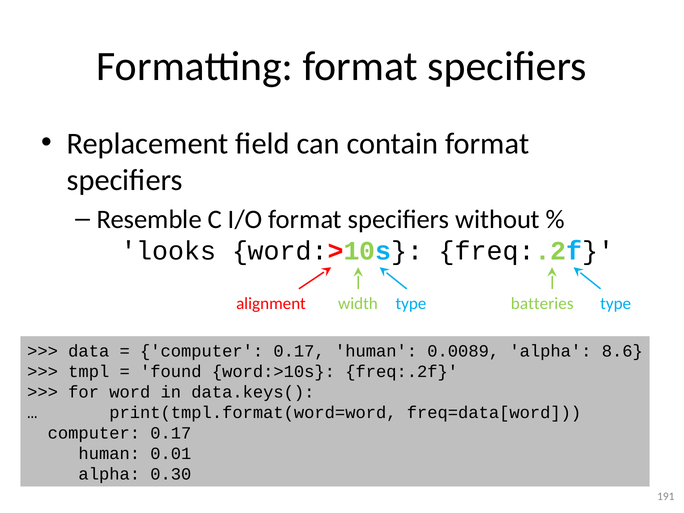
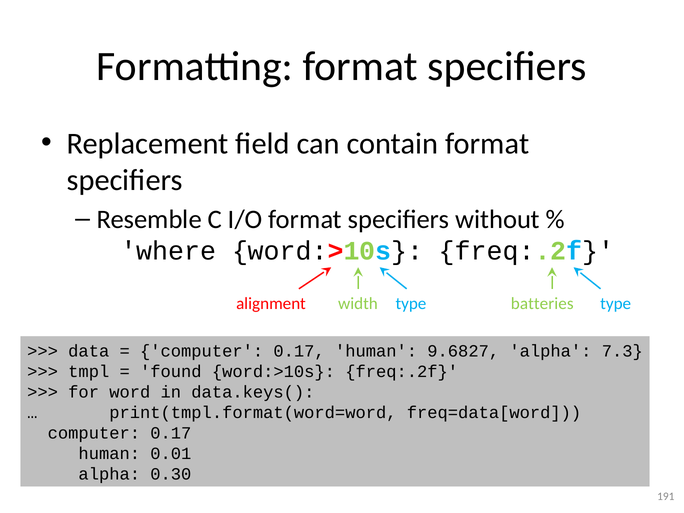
looks: looks -> where (168, 251)
0.0089: 0.0089 -> 9.6827 (463, 351)
8.6: 8.6 -> 7.3 (622, 351)
